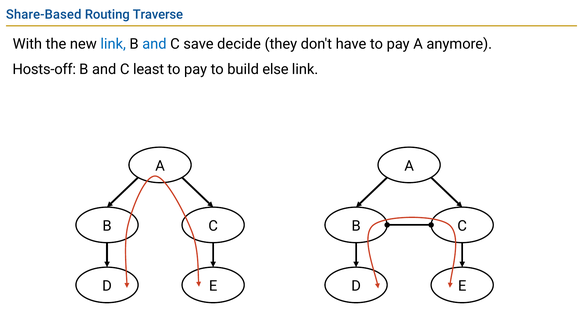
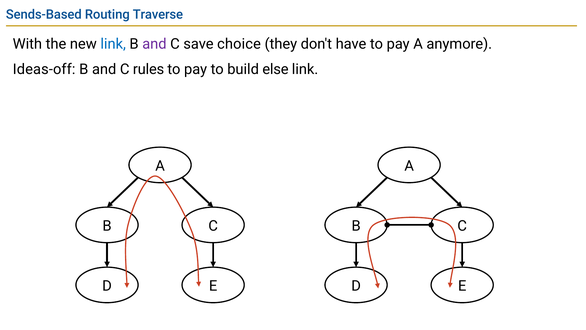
Share-Based: Share-Based -> Sends-Based (44, 15)
and colour: blue -> purple (154, 44)
decide: decide -> choice (239, 44)
Hosts-off: Hosts-off -> Ideas-off (44, 69)
least: least -> rules (149, 69)
